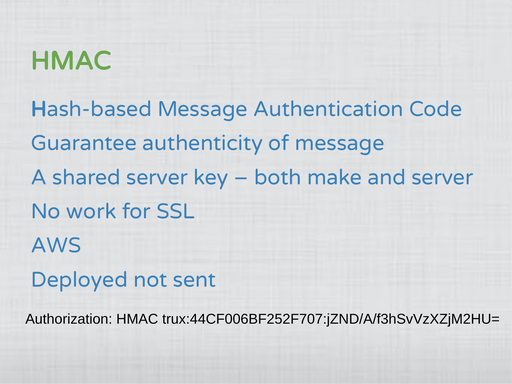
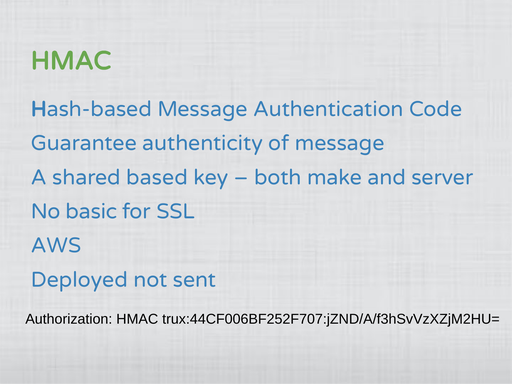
shared server: server -> based (157, 177)
work: work -> basic (91, 211)
